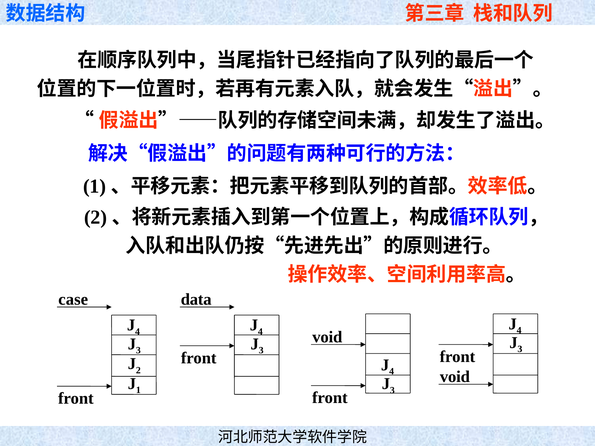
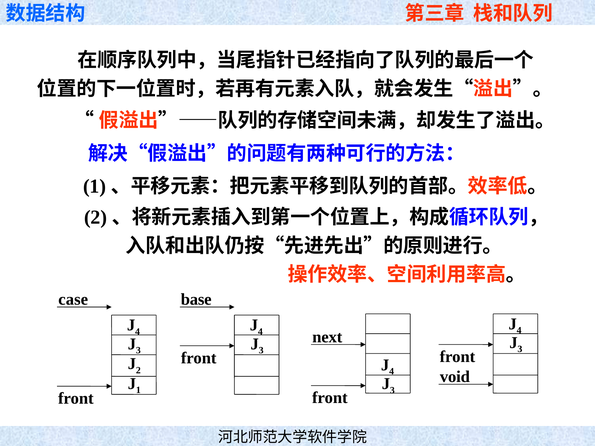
data: data -> base (196, 300)
void: void -> next (327, 337)
